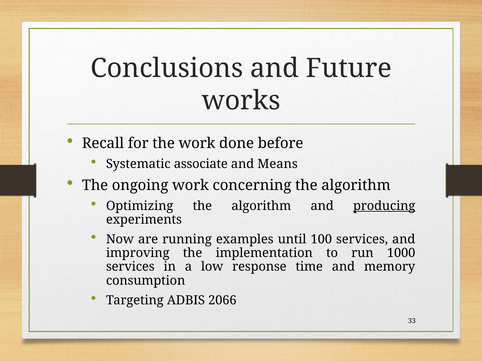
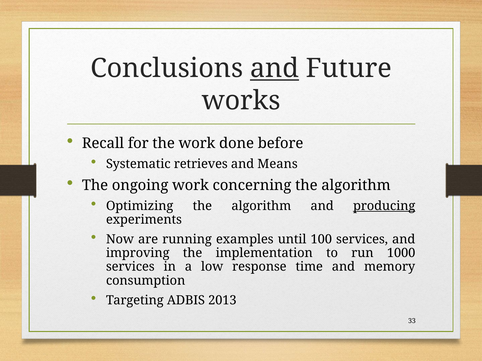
and underline: none -> present (275, 69)
associate: associate -> retrieves (201, 164)
2066: 2066 -> 2013 (222, 301)
